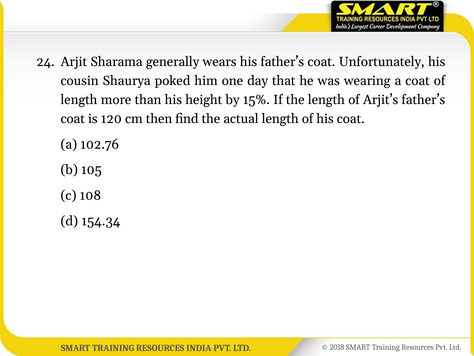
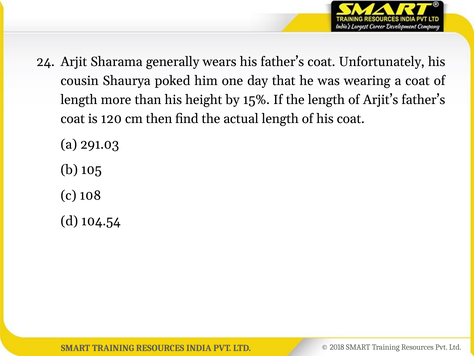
102.76: 102.76 -> 291.03 (100, 144)
154.34: 154.34 -> 104.54 (101, 221)
